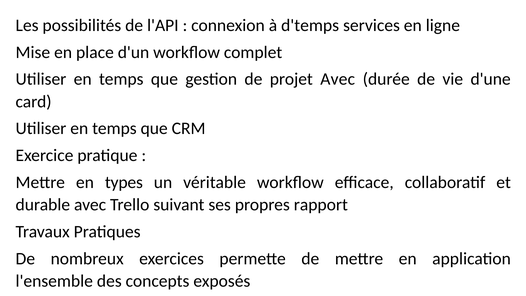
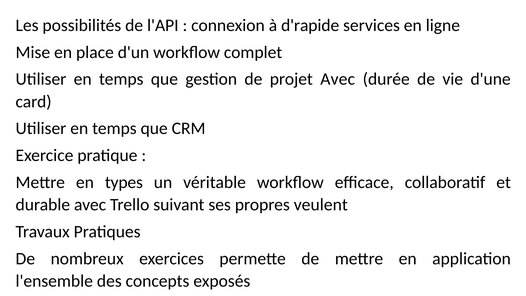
d'temps: d'temps -> d'rapide (310, 25)
rapport: rapport -> veulent (321, 205)
